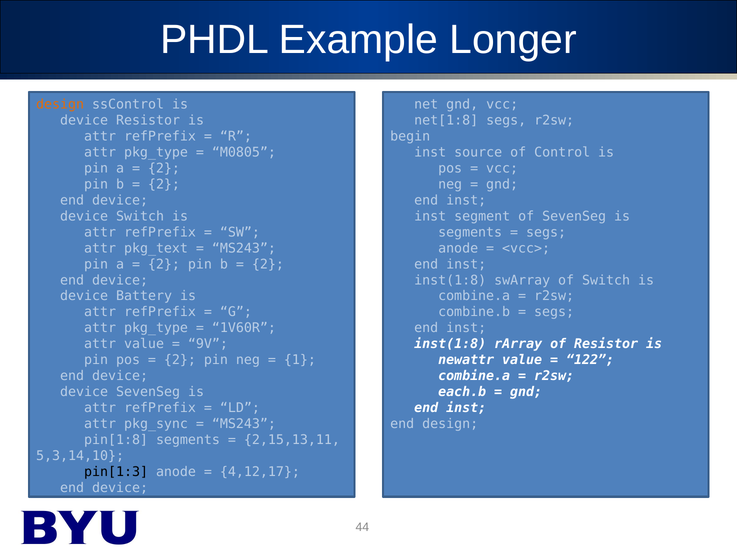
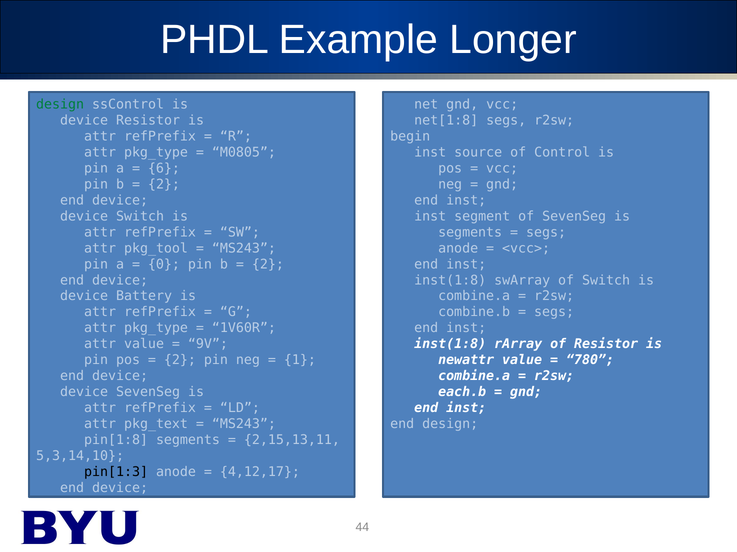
design colour: orange -> green (60, 105)
2: 2 -> 6 (164, 169)
pkg_text: pkg_text -> pkg_tool (156, 249)
2: 2 -> 0 (164, 265)
122: 122 -> 780 (590, 360)
pkg_sync: pkg_sync -> pkg_text (156, 424)
